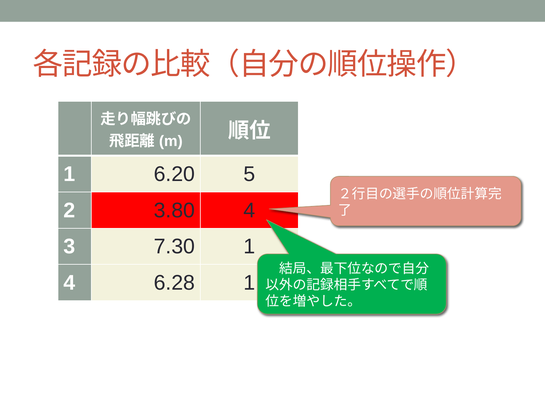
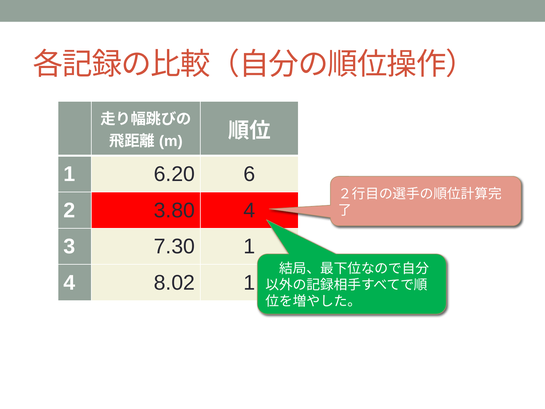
5: 5 -> 6 (249, 174)
6.28: 6.28 -> 8.02 (174, 283)
